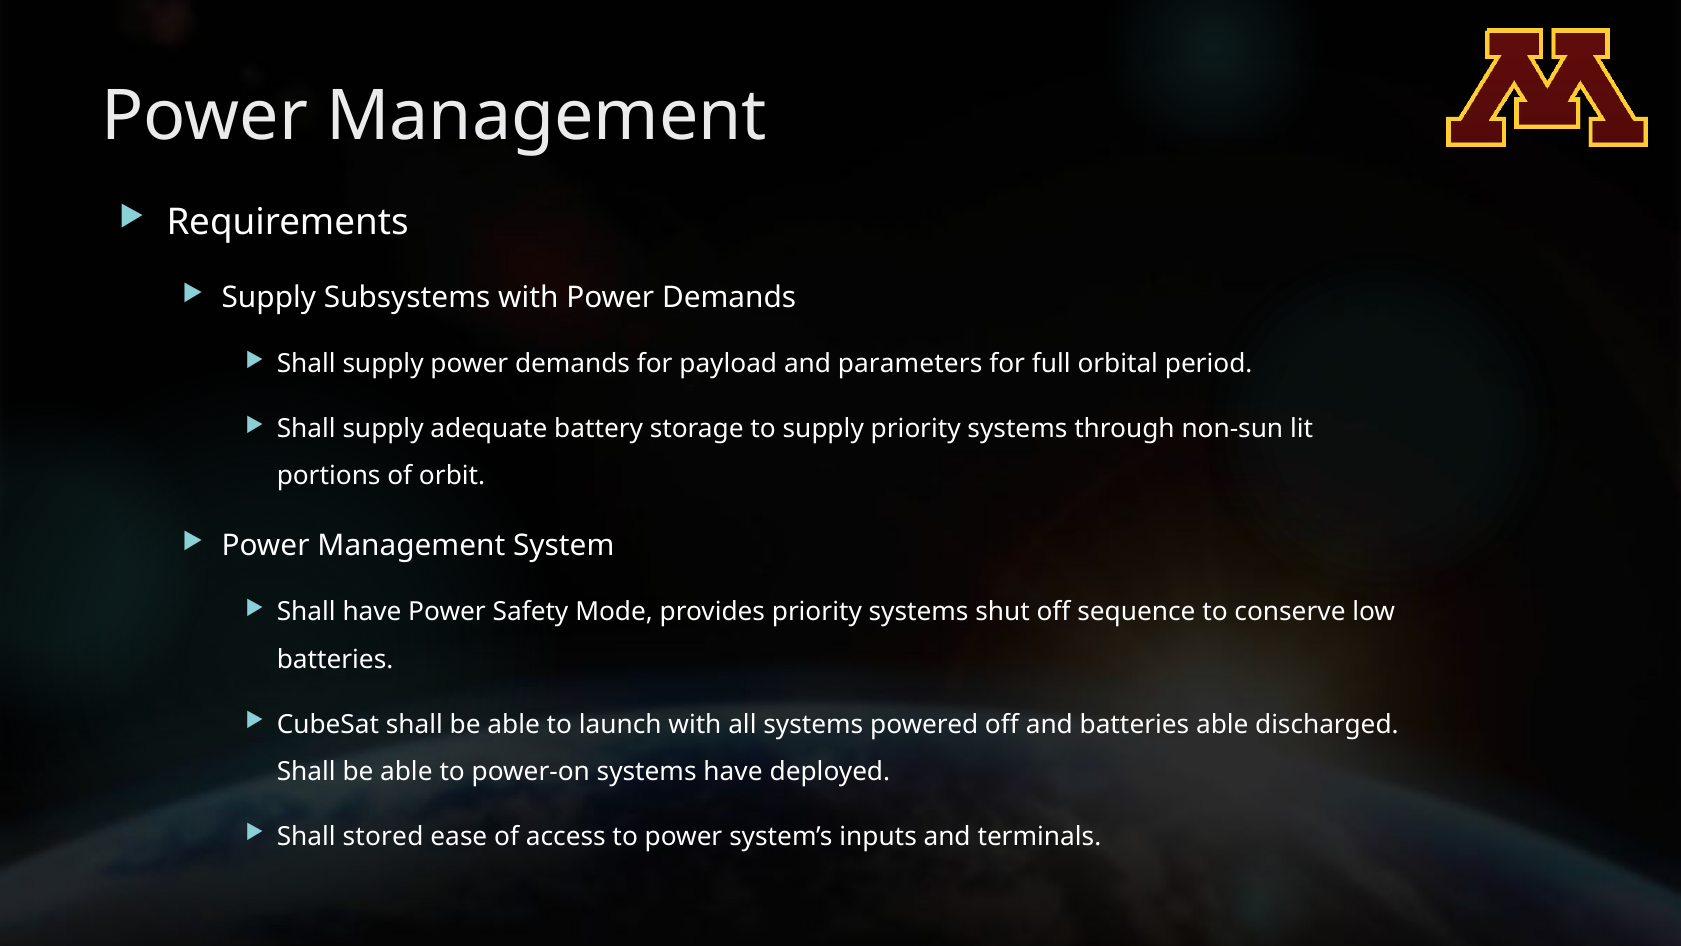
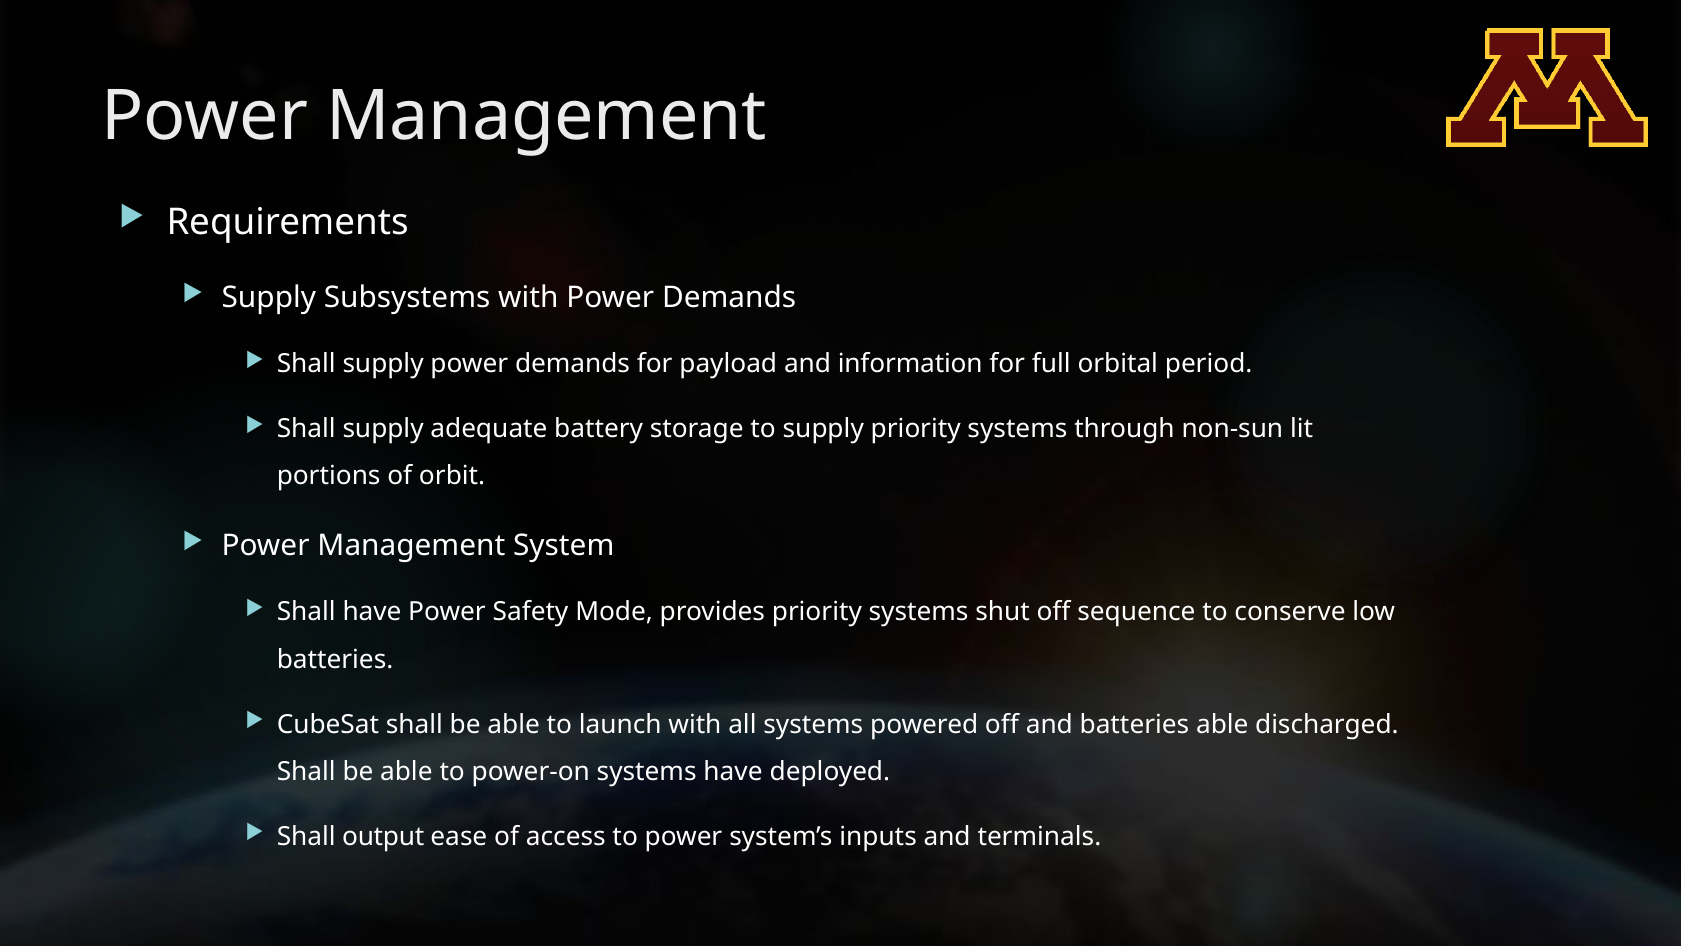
parameters: parameters -> information (910, 364)
stored: stored -> output (383, 836)
